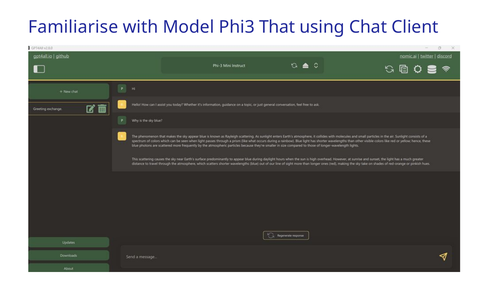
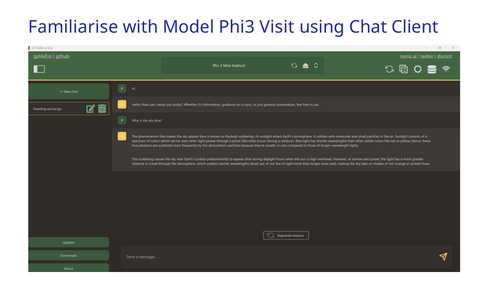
That: That -> Visit (277, 27)
